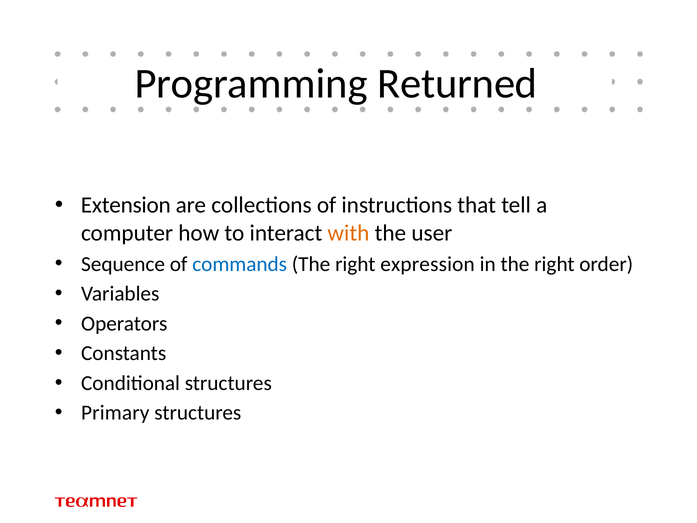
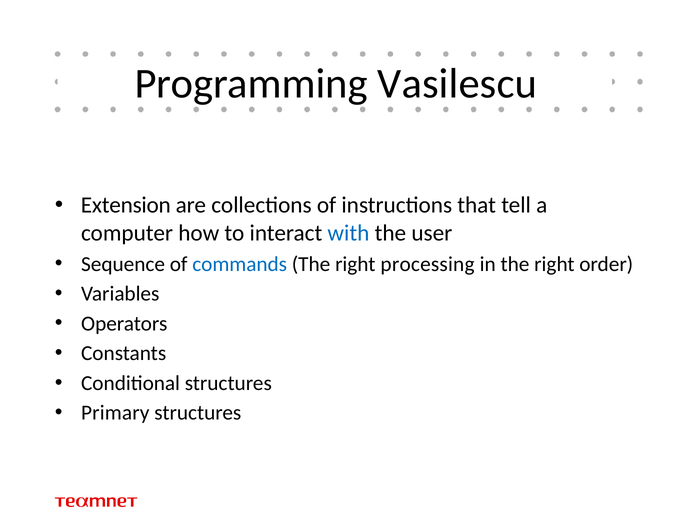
Returned: Returned -> Vasilescu (457, 84)
with colour: orange -> blue (348, 233)
expression: expression -> processing (428, 264)
